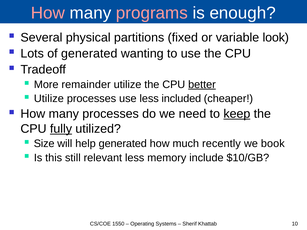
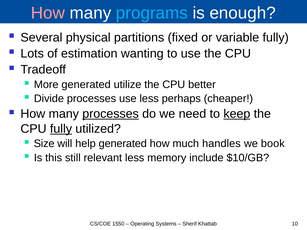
programs colour: pink -> light blue (152, 13)
variable look: look -> fully (276, 38)
of generated: generated -> estimation (89, 54)
More remainder: remainder -> generated (86, 85)
better underline: present -> none (202, 85)
Utilize: Utilize -> Divide (49, 99)
included: included -> perhaps (181, 99)
processes underline: none -> present (111, 114)
recently: recently -> handles (221, 144)
